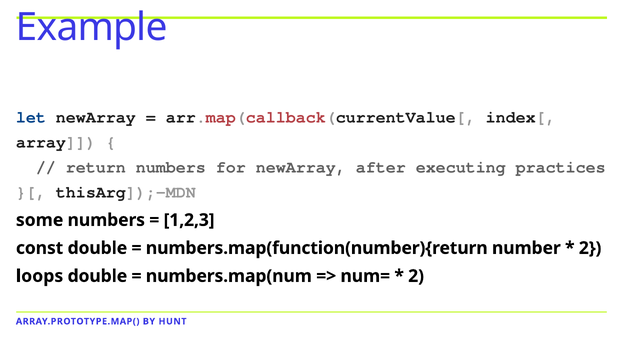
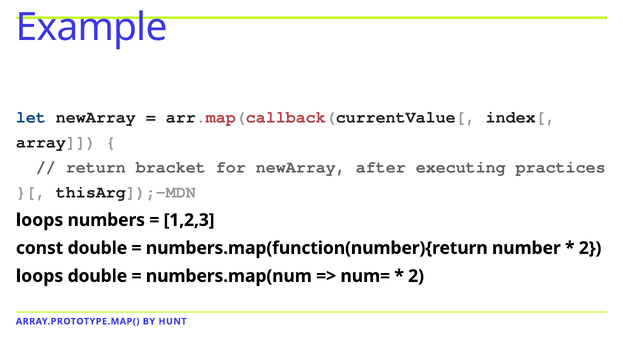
return numbers: numbers -> bracket (171, 167)
some: some -> loops (40, 220)
